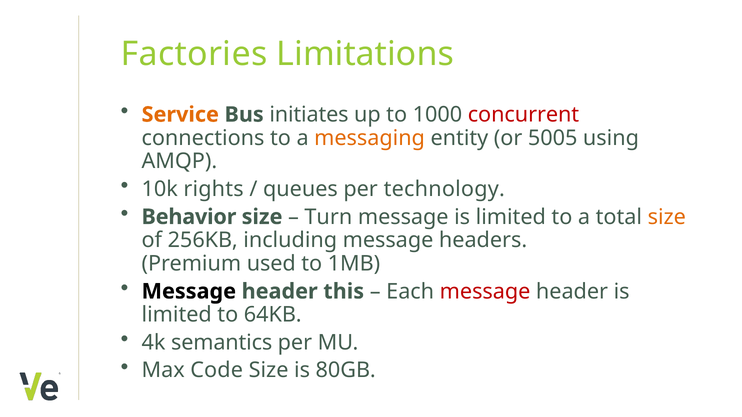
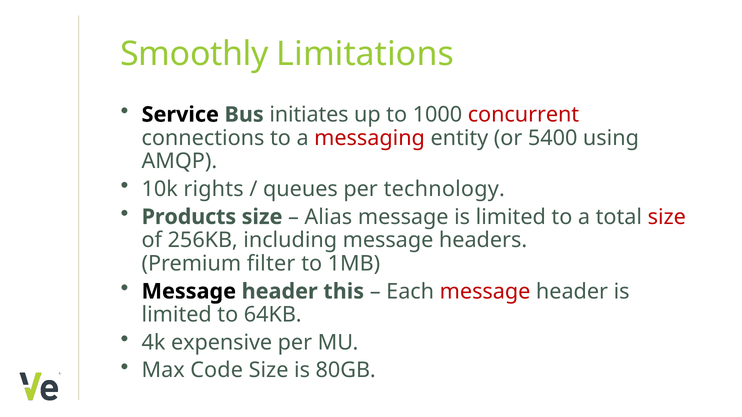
Factories: Factories -> Smoothly (194, 54)
Service colour: orange -> black (180, 115)
messaging colour: orange -> red (370, 138)
5005: 5005 -> 5400 (553, 138)
Behavior: Behavior -> Products (189, 217)
Turn: Turn -> Alias (328, 217)
size colour: orange -> red (667, 217)
used: used -> filter (271, 264)
semantics: semantics -> expensive (222, 343)
